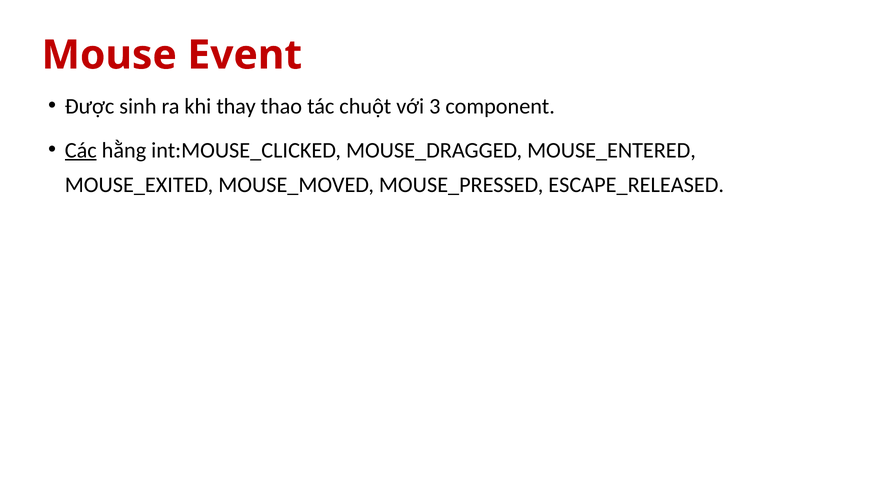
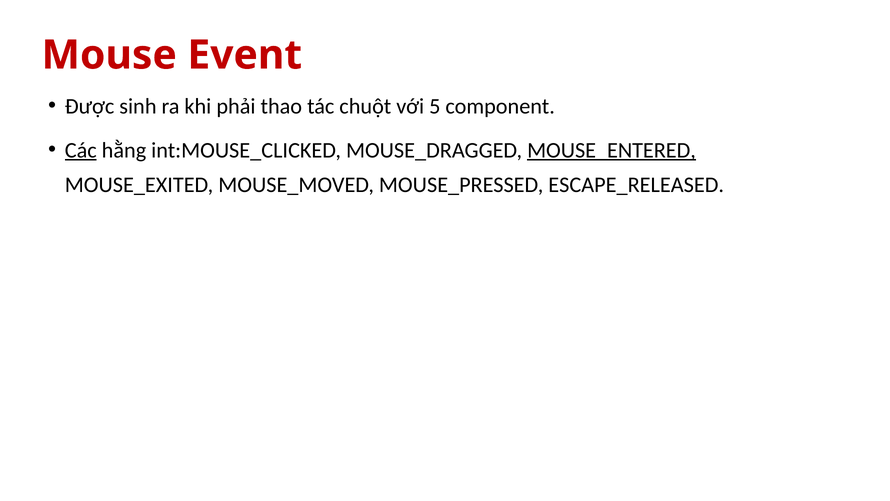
thay: thay -> phải (236, 106)
3: 3 -> 5 (435, 106)
MOUSE_ENTERED underline: none -> present (611, 150)
